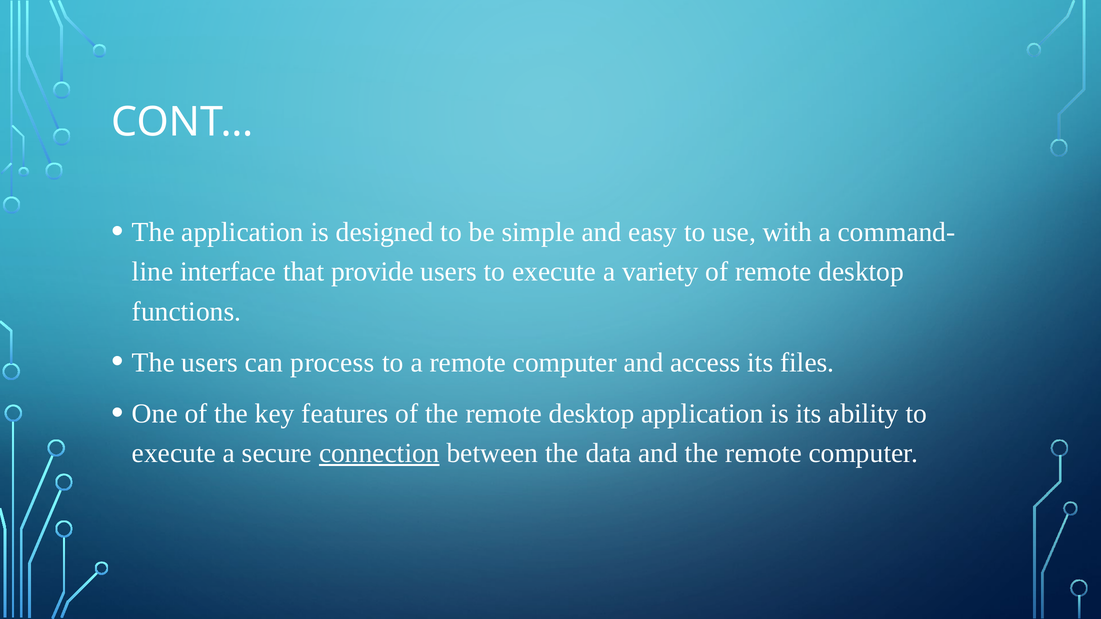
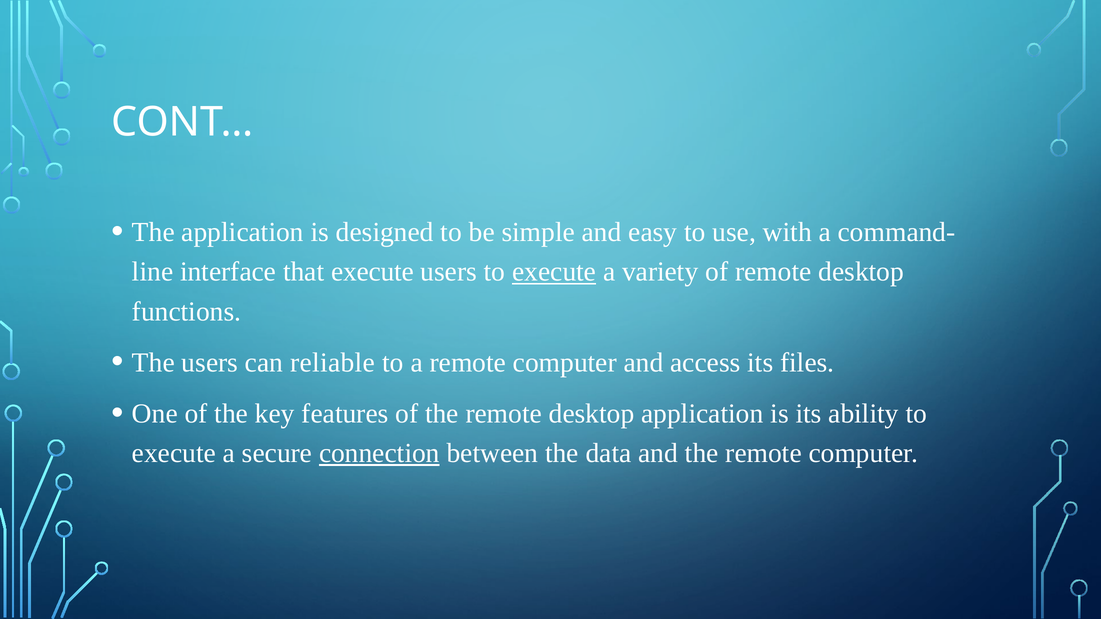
that provide: provide -> execute (373, 272)
execute underline: none -> present (554, 272)
process: process -> reliable (333, 363)
